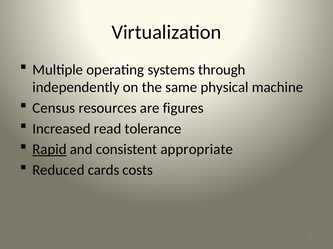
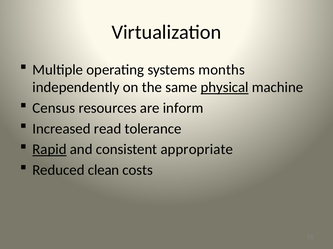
through: through -> months (222, 70)
physical underline: none -> present (225, 88)
figures: figures -> inform (183, 108)
cards: cards -> clean (104, 171)
